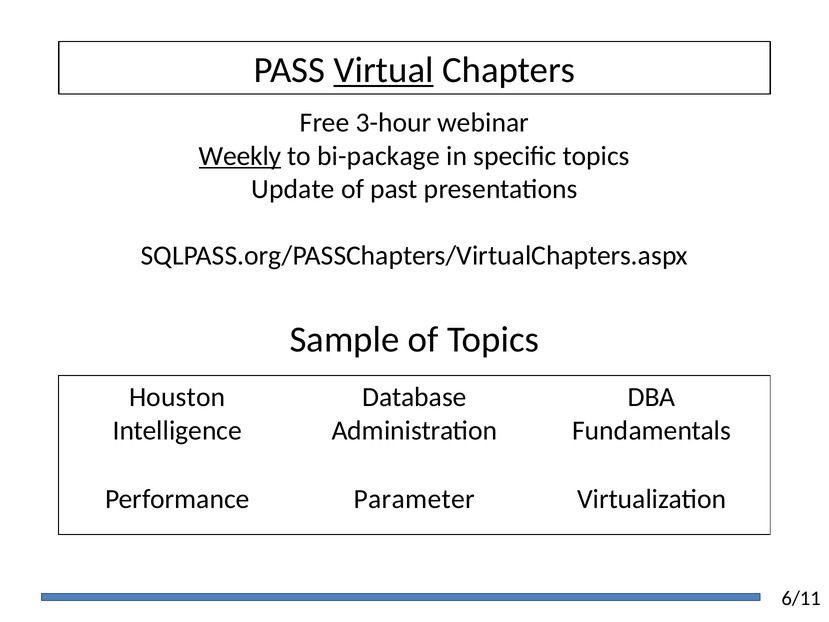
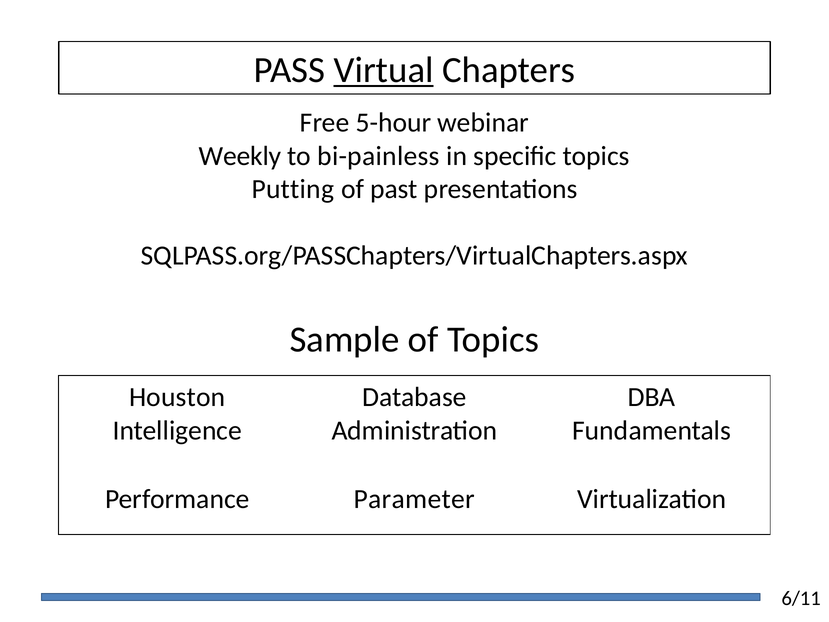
3-hour: 3-hour -> 5-hour (393, 123)
Weekly underline: present -> none (240, 156)
bi-package: bi-package -> bi-painless (378, 156)
Update: Update -> Putting (293, 189)
